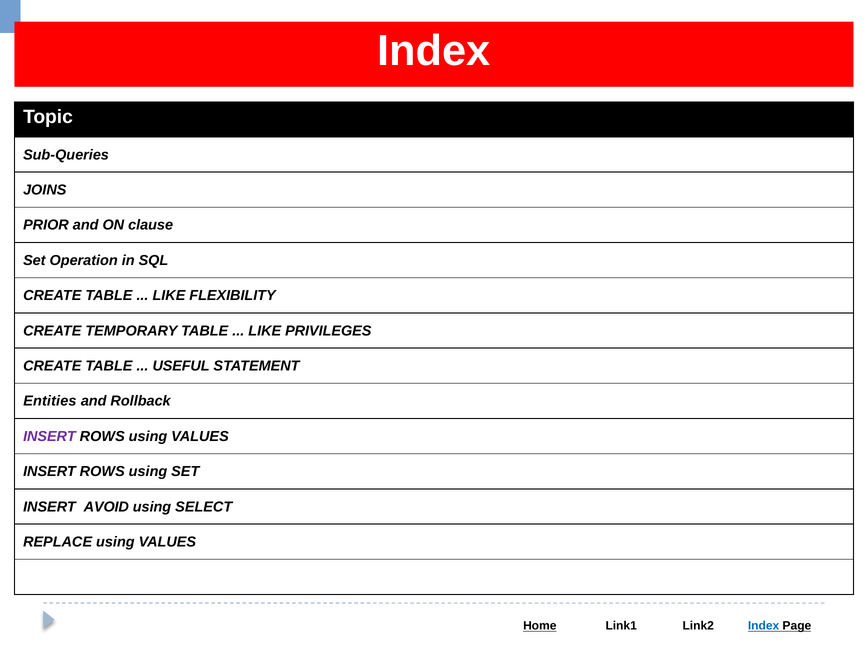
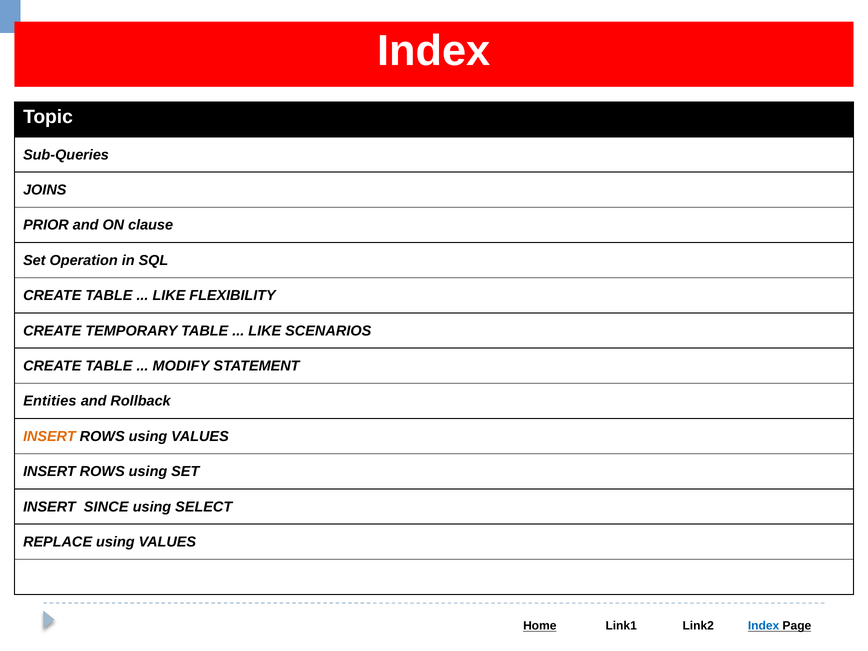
PRIVILEGES: PRIVILEGES -> SCENARIOS (328, 331)
USEFUL: USEFUL -> MODIFY (181, 366)
INSERT colour: purple -> orange (49, 436)
AVOID: AVOID -> SINCE (106, 507)
